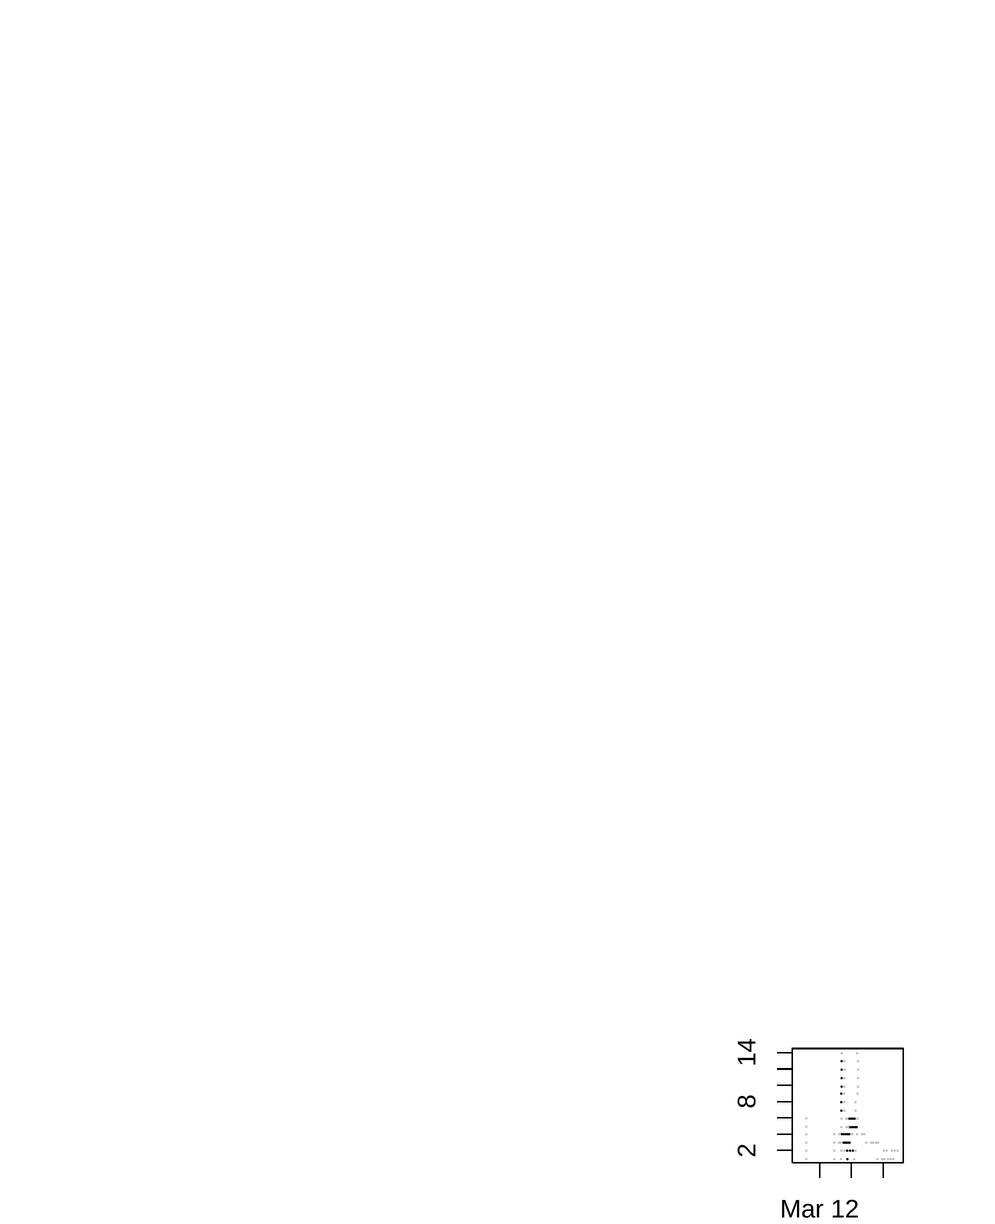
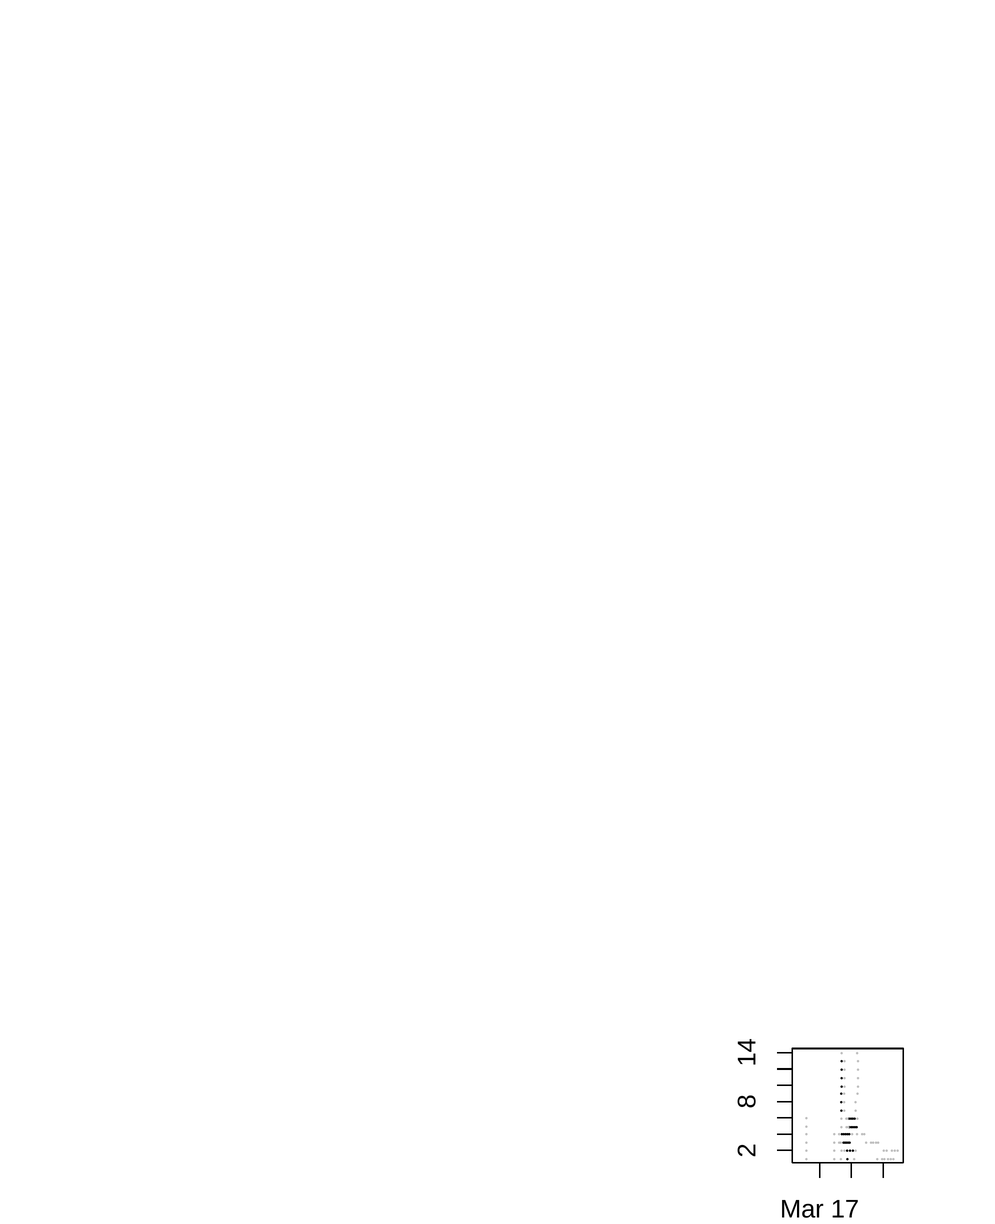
12: 12 -> 17 (845, 1210)
